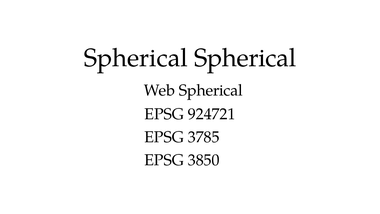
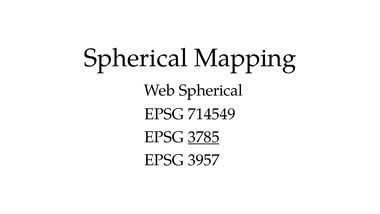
Spherical Spherical: Spherical -> Mapping (245, 58)
924721: 924721 -> 714549 (212, 114)
3785 underline: none -> present (204, 137)
3850: 3850 -> 3957 (204, 160)
